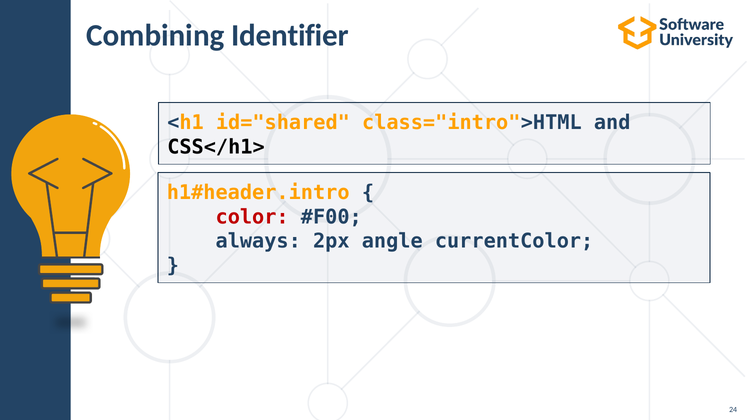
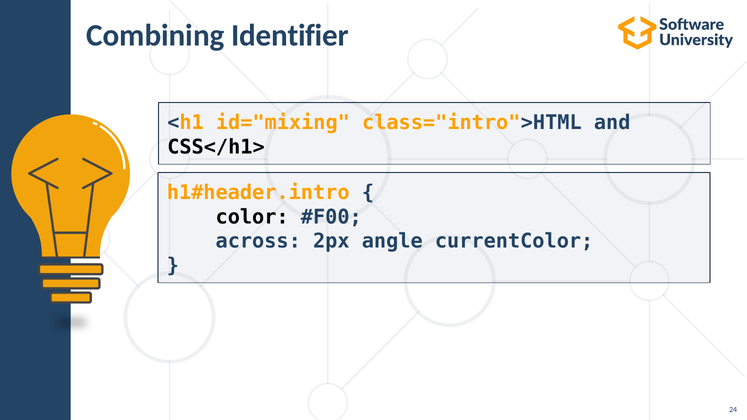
id="shared: id="shared -> id="mixing (283, 123)
color colour: red -> black (252, 217)
always: always -> across (258, 241)
